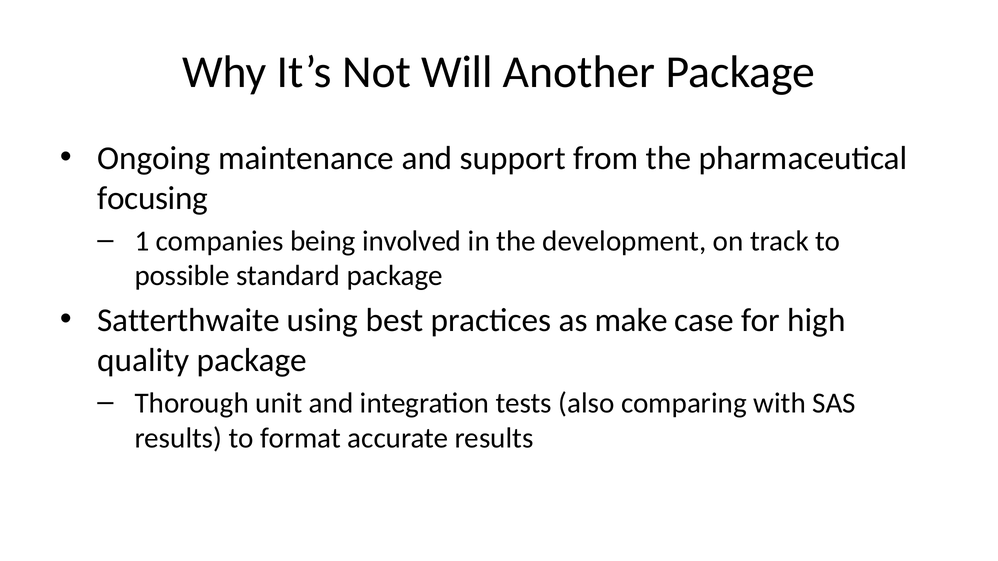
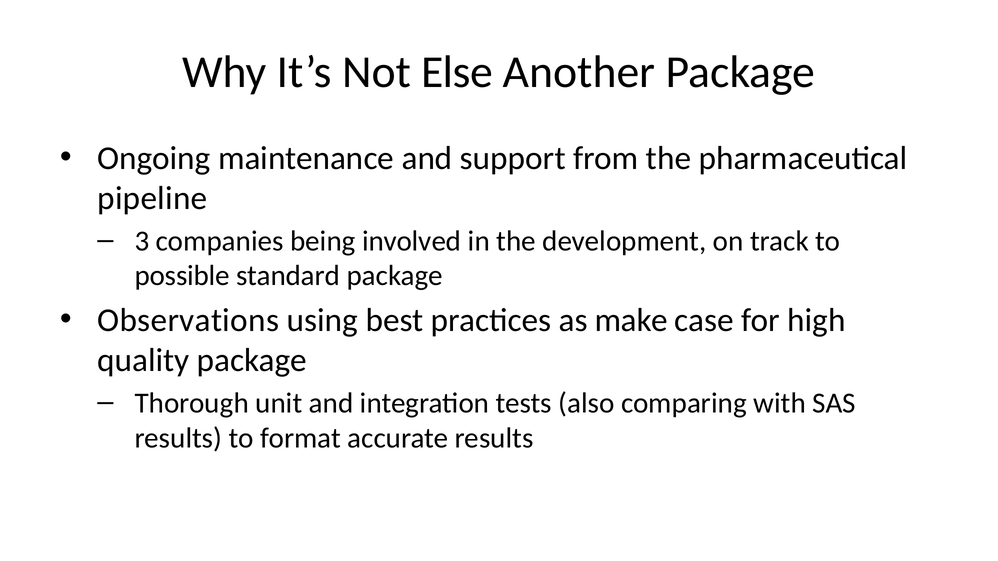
Will: Will -> Else (457, 72)
focusing: focusing -> pipeline (152, 198)
1: 1 -> 3 (142, 241)
Satterthwaite: Satterthwaite -> Observations (188, 320)
